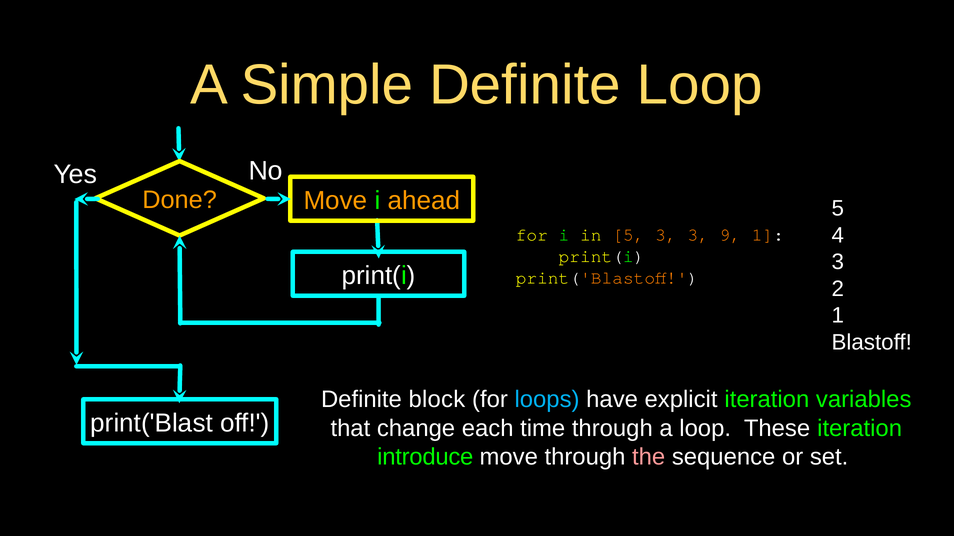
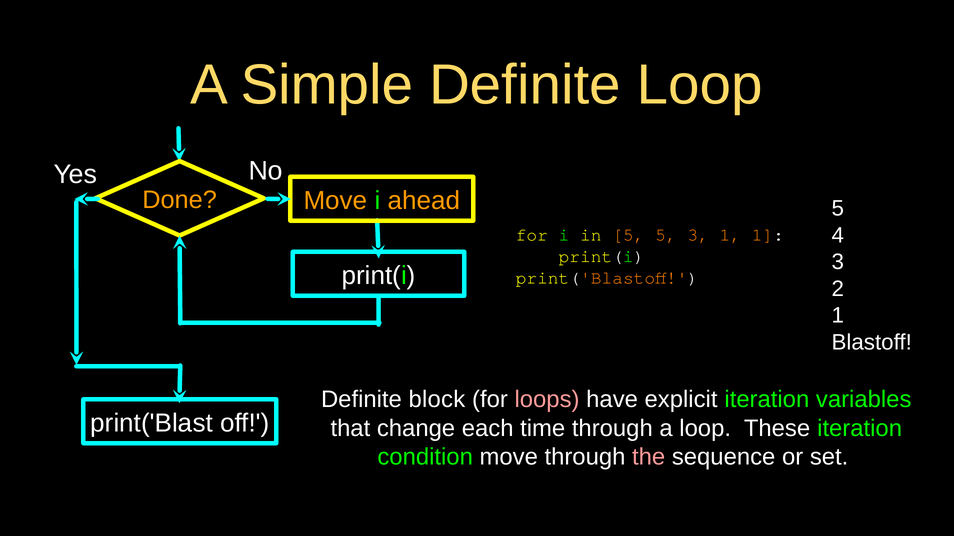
5 3: 3 -> 5 (666, 235)
3 9: 9 -> 1 (730, 235)
loops colour: light blue -> pink (547, 400)
introduce: introduce -> condition (425, 457)
